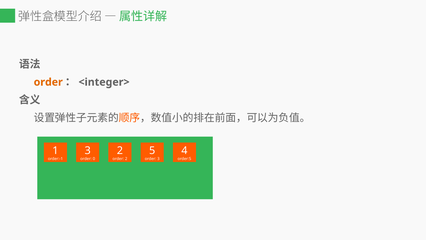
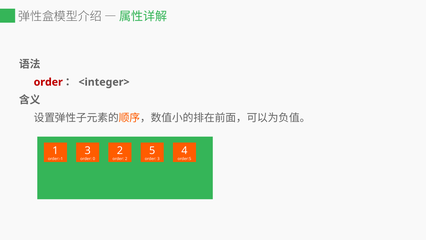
order colour: orange -> red (48, 82)
